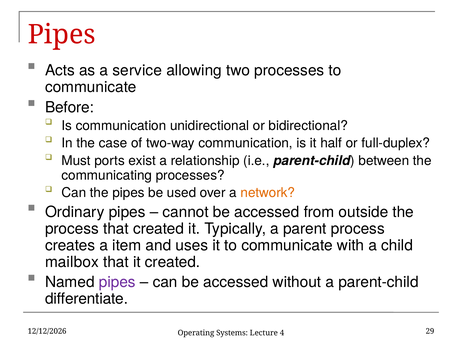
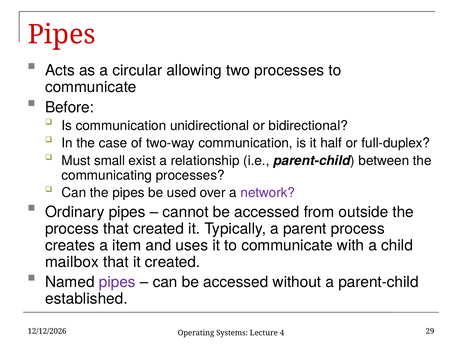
service: service -> circular (137, 70)
ports: ports -> small (110, 160)
network colour: orange -> purple (268, 193)
differentiate: differentiate -> established (86, 298)
